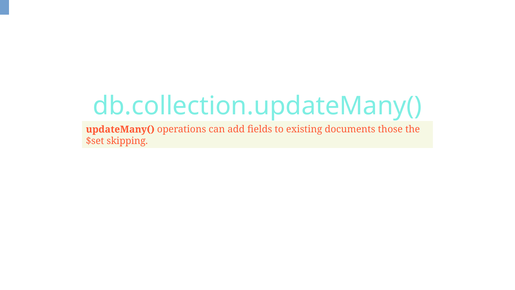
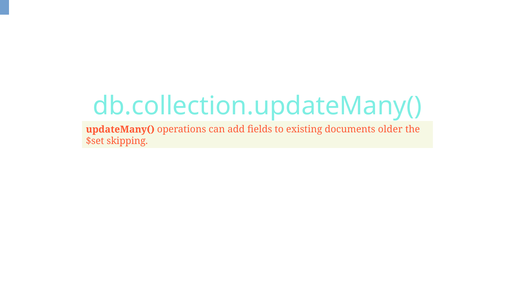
those: those -> older (390, 129)
